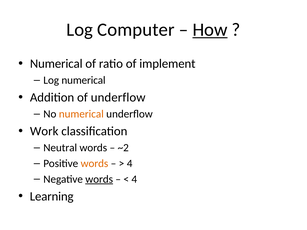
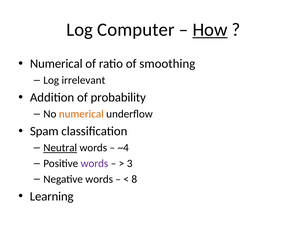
implement: implement -> smoothing (167, 64)
Log numerical: numerical -> irrelevant (83, 80)
of underflow: underflow -> probability (118, 98)
Work: Work -> Spam (44, 131)
Neutral underline: none -> present (60, 148)
~2: ~2 -> ~4 (123, 148)
words colour: orange -> purple (94, 164)
4: 4 -> 3 (130, 164)
words underline: present -> none (99, 179)
4: 4 -> 8 (134, 179)
